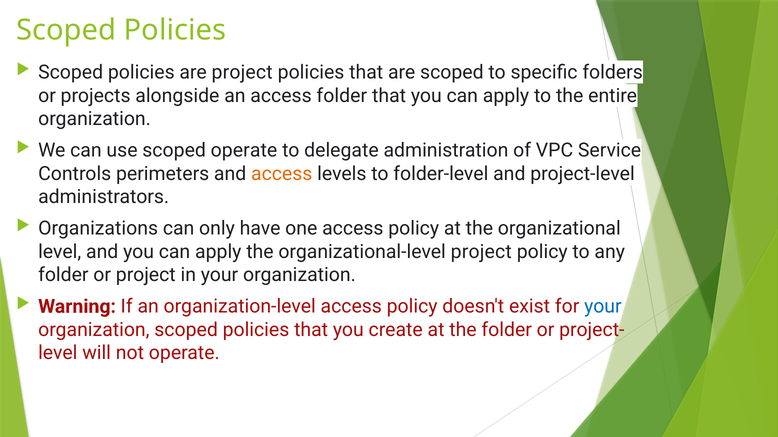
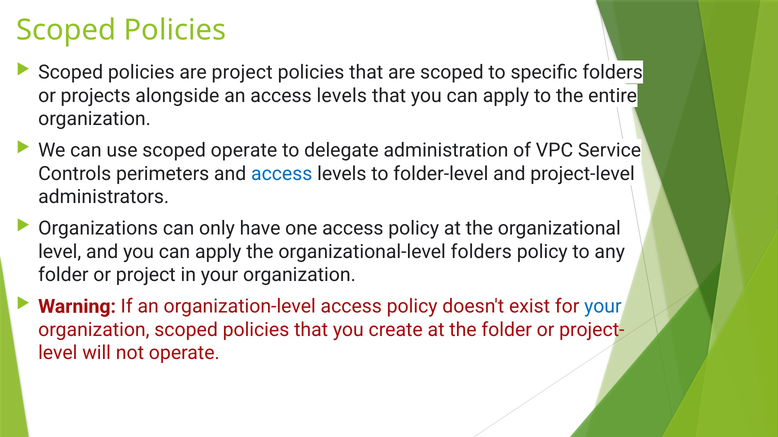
an access folder: folder -> levels (342, 96)
access colour: orange -> blue (282, 174)
organizational-level project: project -> folders (481, 252)
